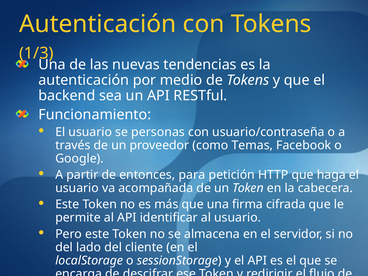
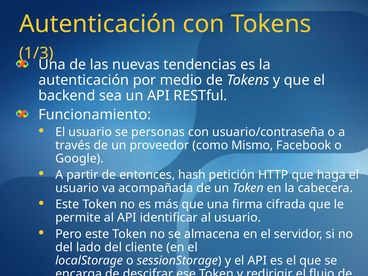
Temas: Temas -> Mismo (252, 145)
para: para -> hash (192, 175)
